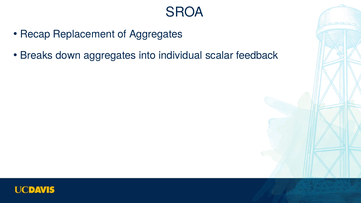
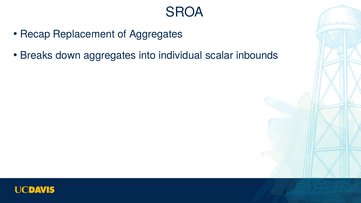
feedback: feedback -> inbounds (257, 55)
